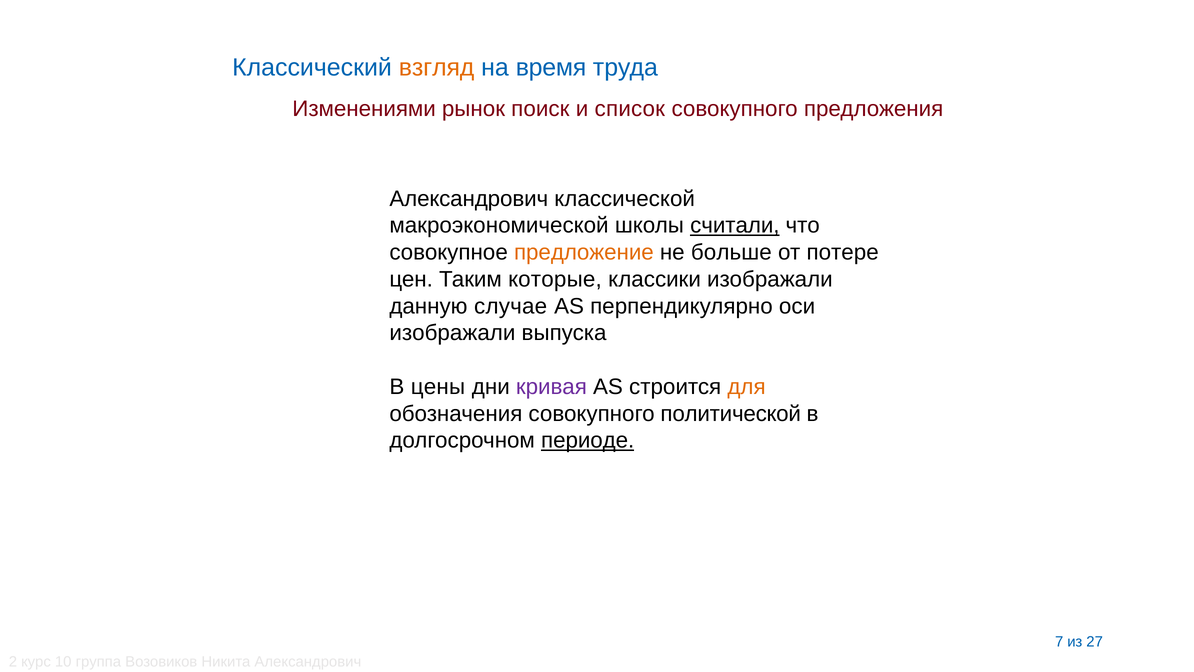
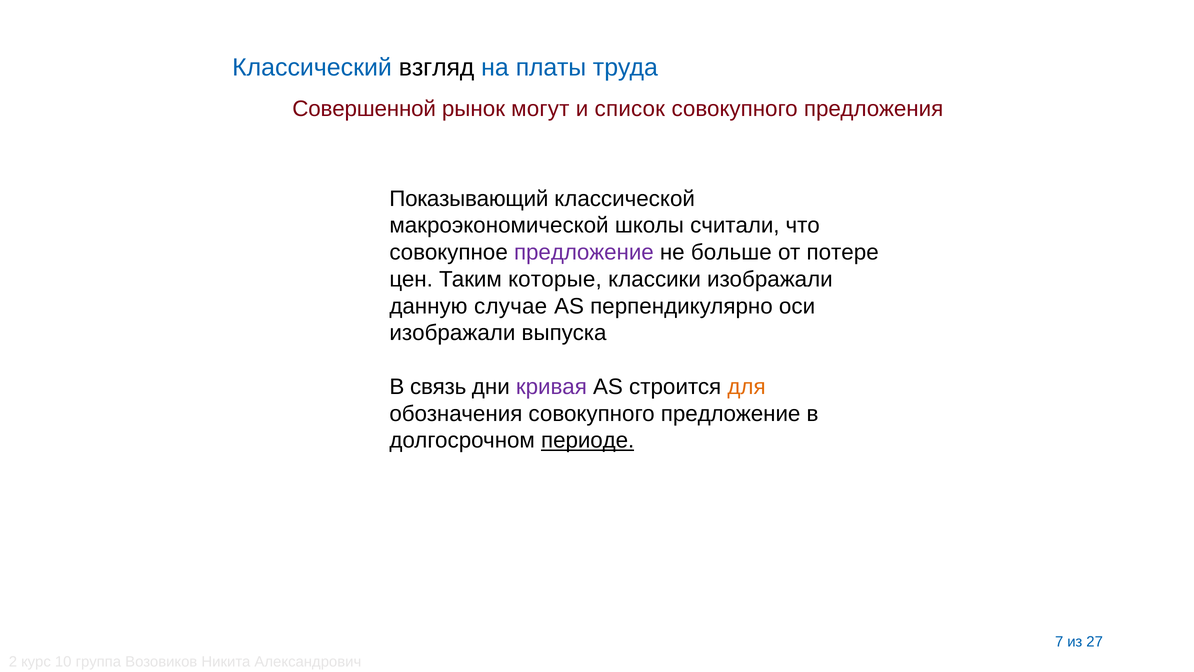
взгляд colour: orange -> black (437, 67)
время: время -> платы (551, 67)
Изменениями: Изменениями -> Совершенной (364, 109)
поиск: поиск -> могут (540, 109)
Александрович: Александрович -> Показывающий (469, 199)
считали underline: present -> none (735, 225)
предложение colour: orange -> purple (584, 252)
цены: цены -> связь (438, 387)
совокупного политической: политической -> предложение (731, 413)
